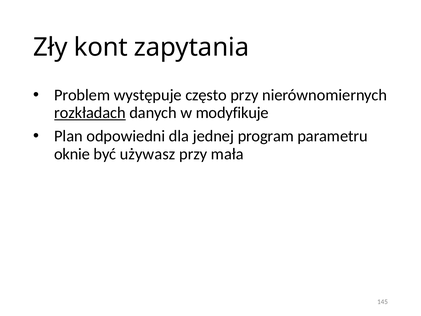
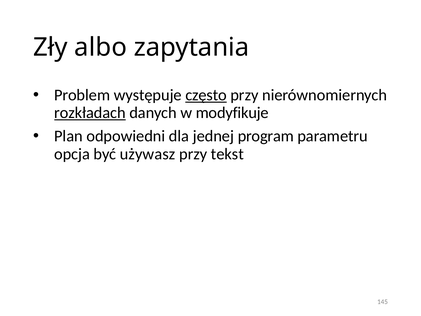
kont: kont -> albo (101, 47)
często underline: none -> present (206, 95)
oknie: oknie -> opcja (72, 154)
mała: mała -> tekst (227, 154)
